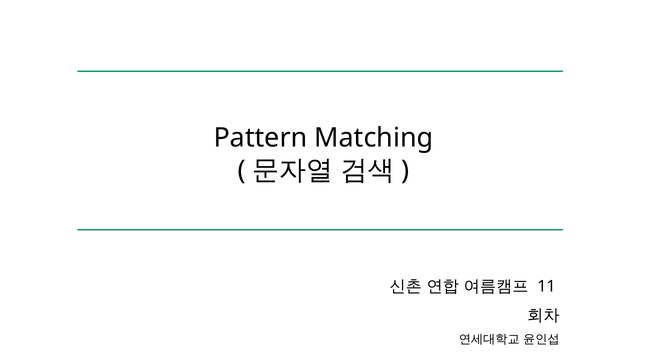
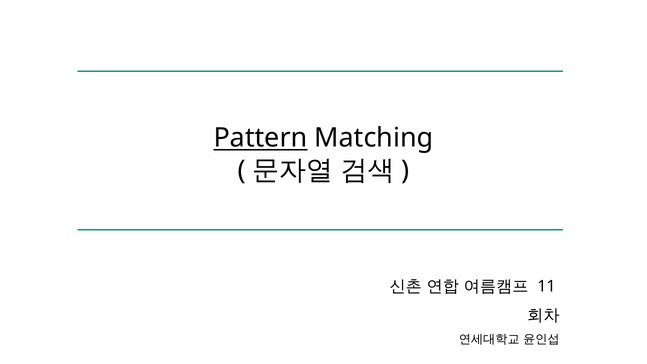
Pattern underline: none -> present (261, 138)
